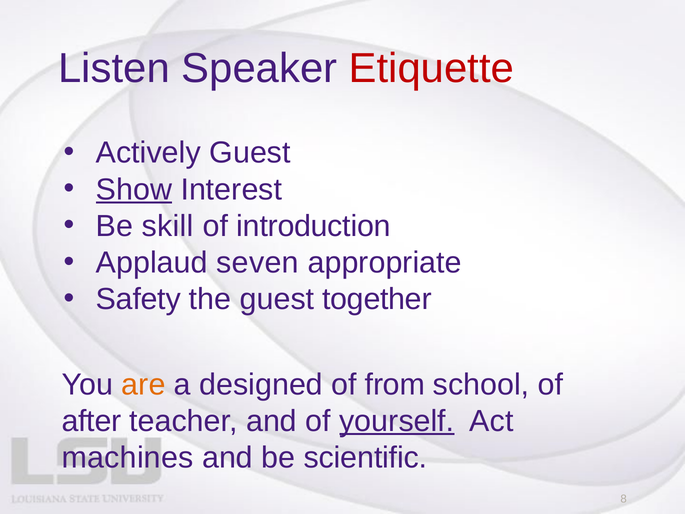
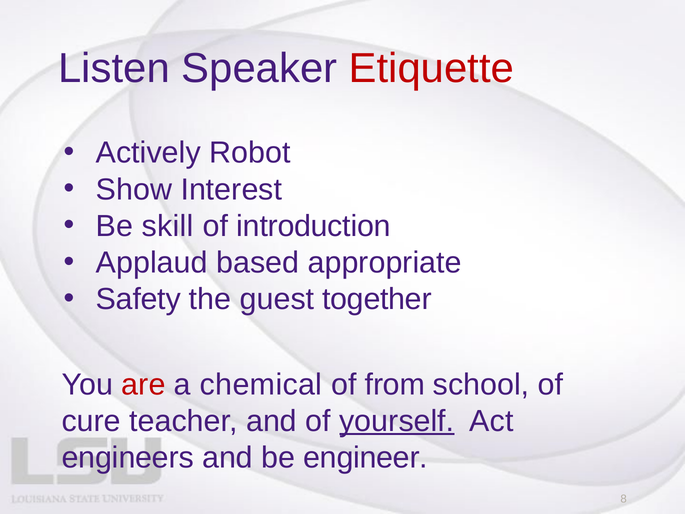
Actively Guest: Guest -> Robot (250, 153)
Show underline: present -> none (134, 189)
seven: seven -> based (258, 262)
are colour: orange -> red (144, 384)
designed: designed -> chemical (261, 384)
after: after -> cure (91, 421)
machines: machines -> engineers (128, 457)
scientific: scientific -> engineer (366, 457)
